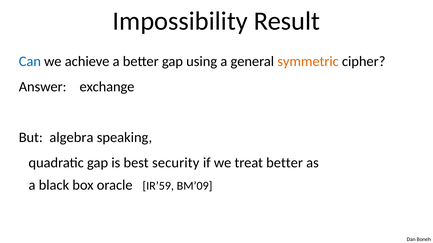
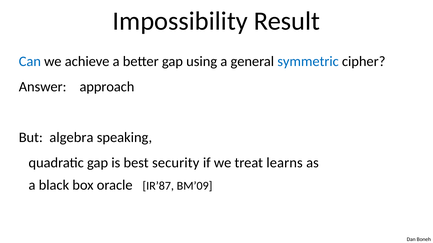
symmetric colour: orange -> blue (308, 61)
exchange: exchange -> approach (107, 87)
treat better: better -> learns (285, 163)
IR’59: IR’59 -> IR’87 (158, 186)
